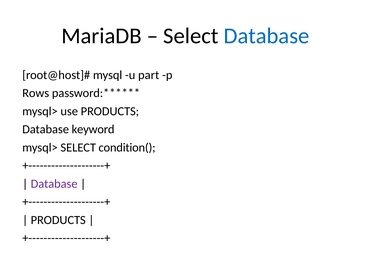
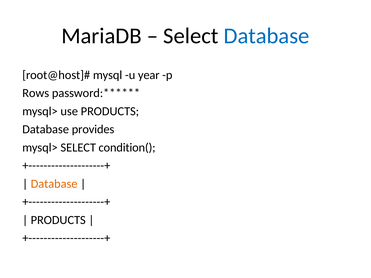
part: part -> year (149, 75)
keyword: keyword -> provides (93, 129)
Database colour: purple -> orange (54, 184)
